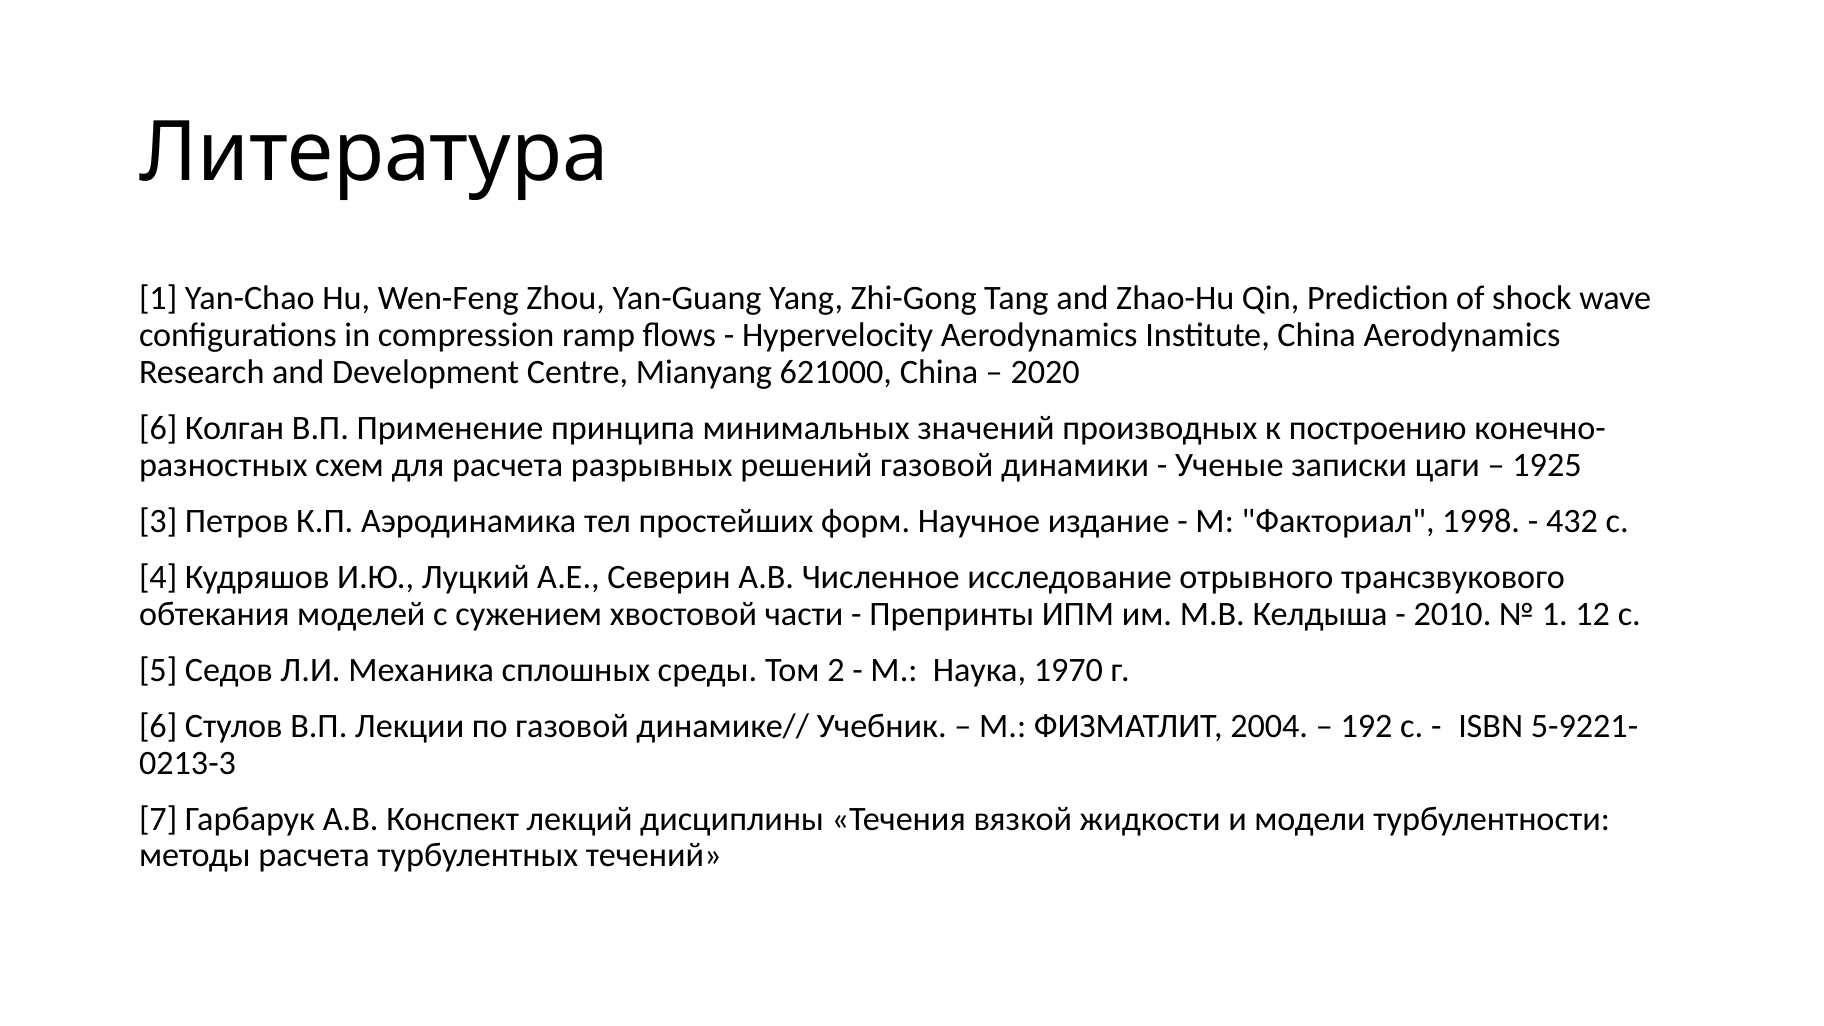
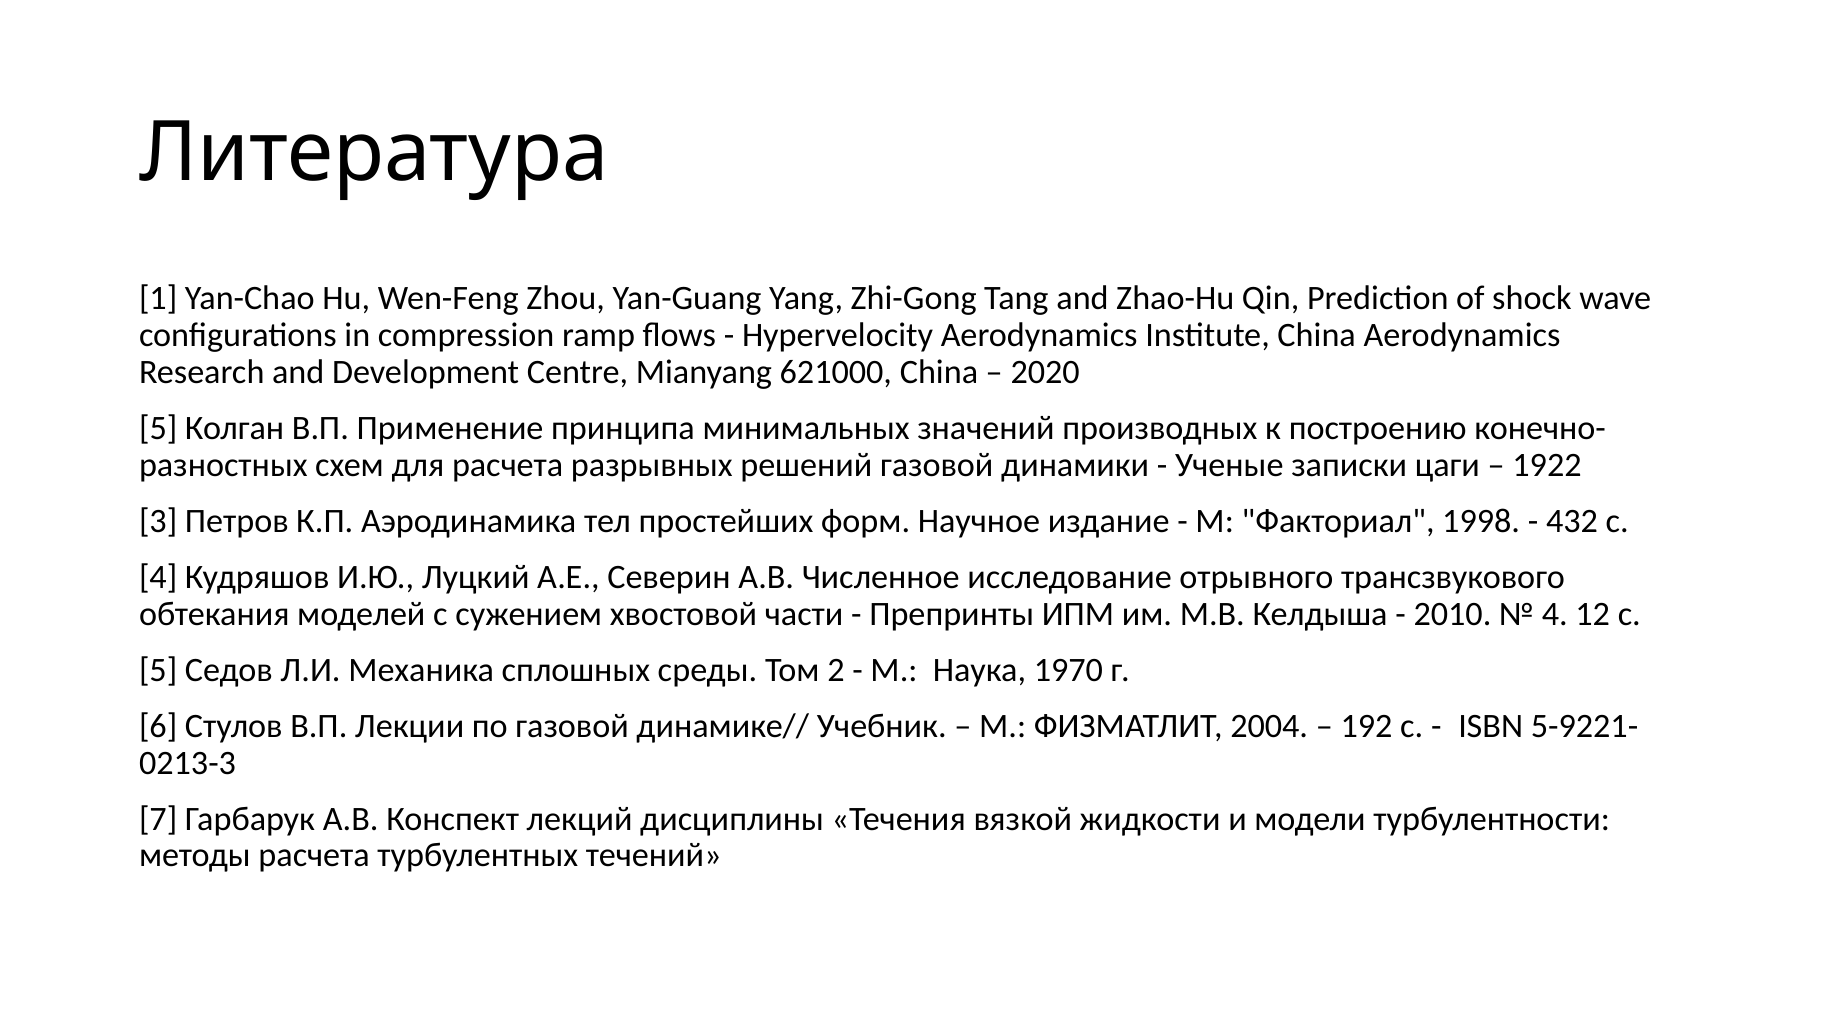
6: 6 -> 5 (158, 428)
1925: 1925 -> 1922 (1547, 465)
1: 1 -> 4 (1555, 614)
